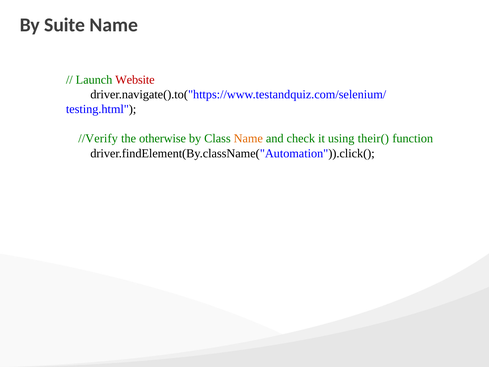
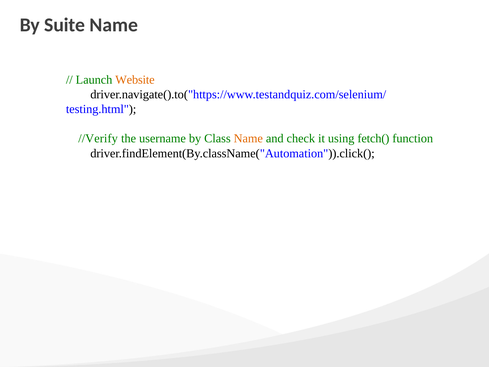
Website colour: red -> orange (135, 80)
otherwise: otherwise -> username (163, 139)
their(: their( -> fetch( (373, 139)
